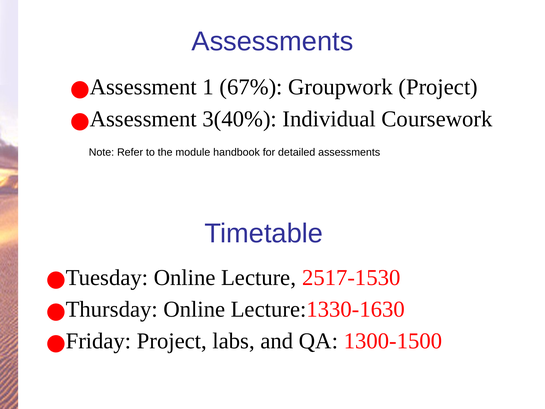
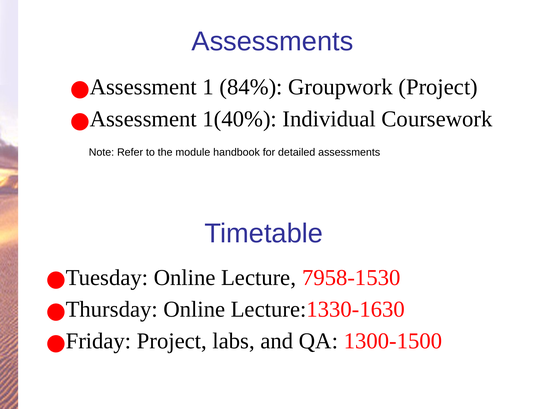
67%: 67% -> 84% (251, 87)
3(40%: 3(40% -> 1(40% (240, 119)
2517-1530: 2517-1530 -> 7958-1530 (351, 277)
